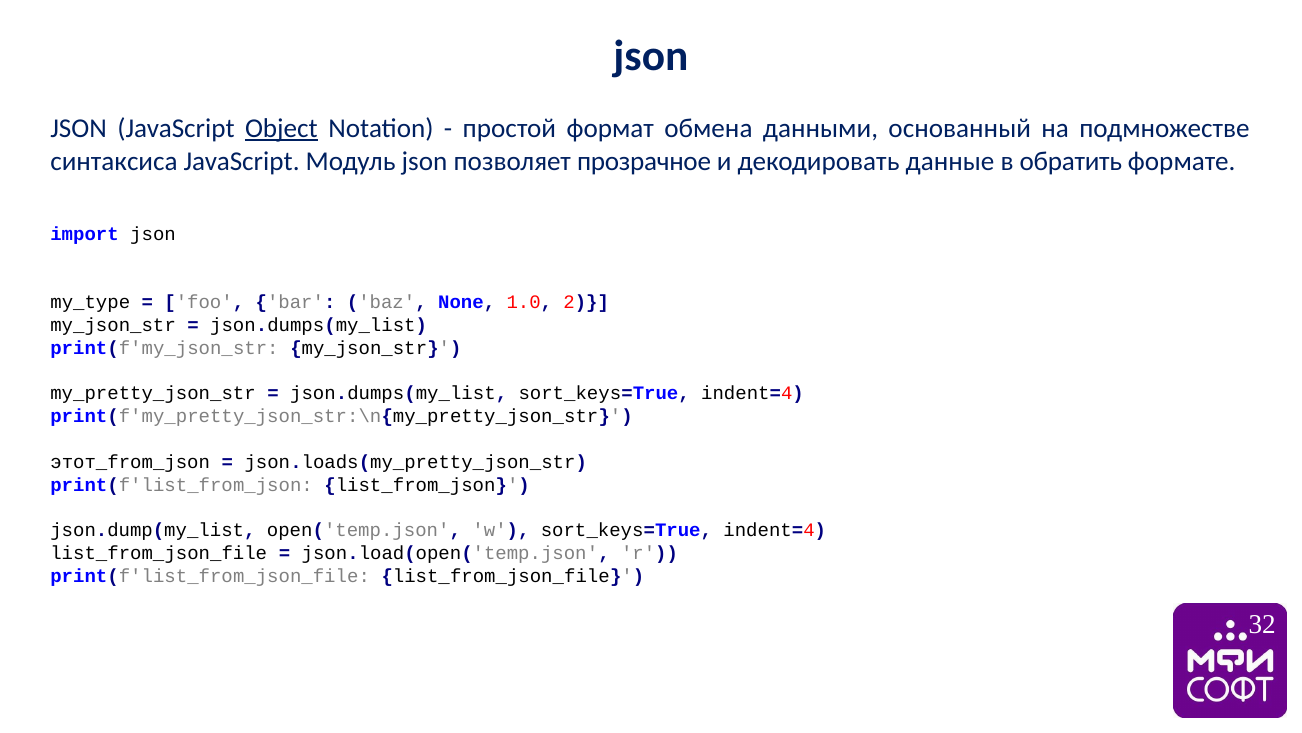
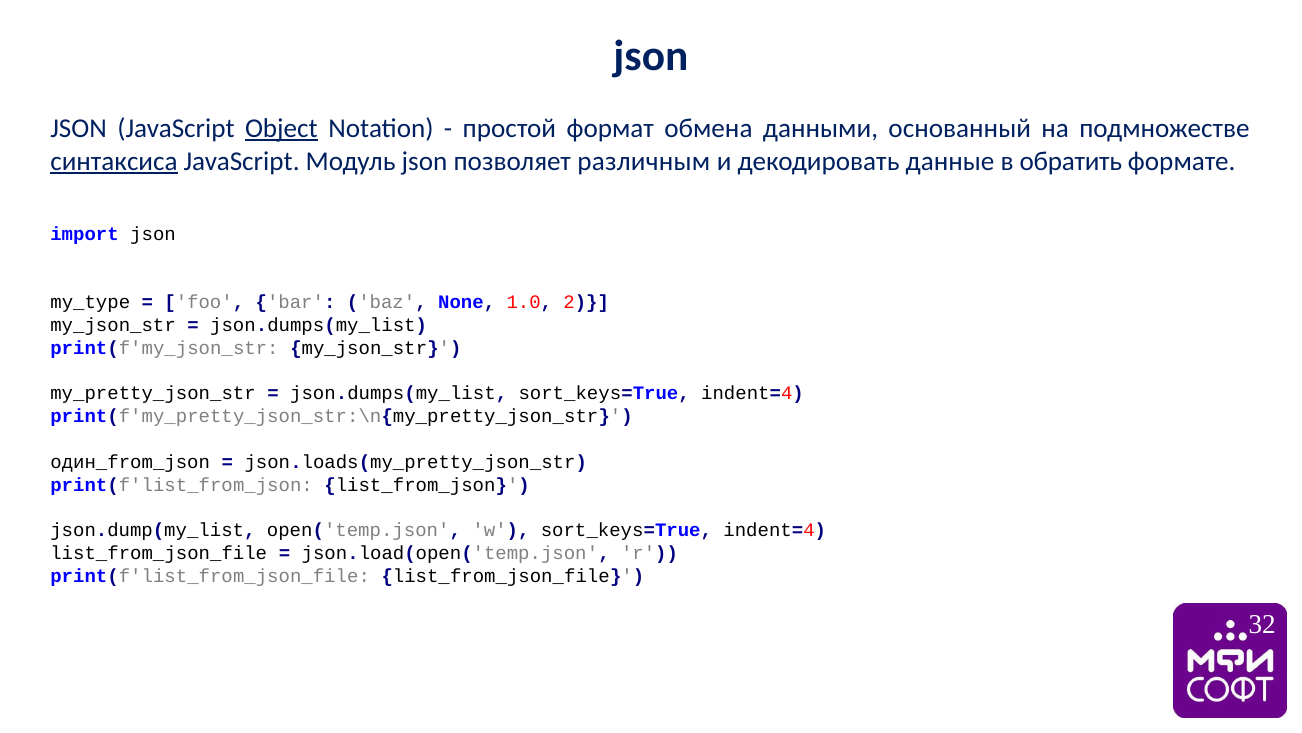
синтаксиса underline: none -> present (114, 161)
прозрачное: прозрачное -> различным (644, 161)
этот_from_json: этот_from_json -> один_from_json (130, 462)
